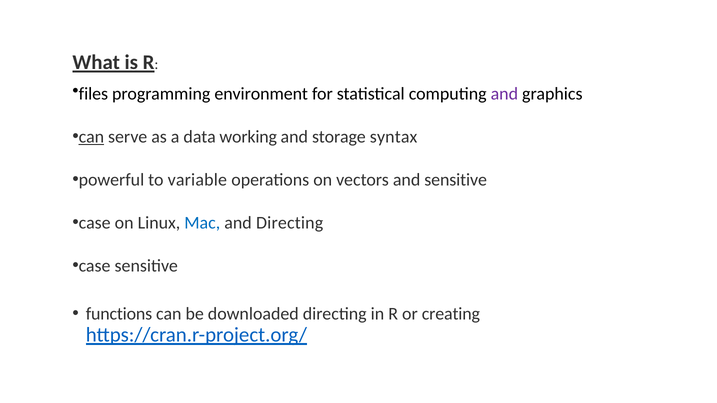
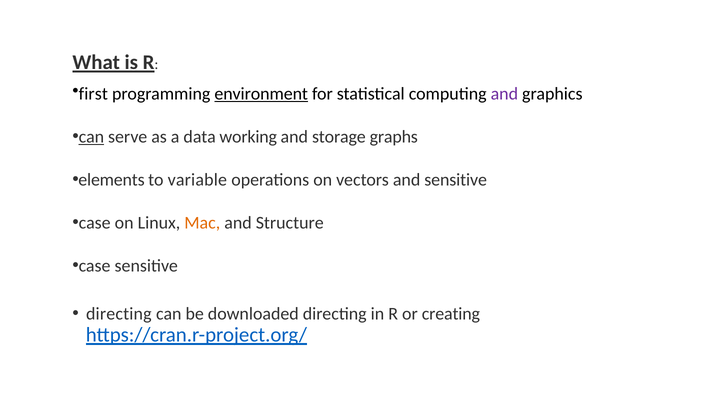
files: files -> first (93, 94)
environment underline: none -> present (261, 94)
syntax: syntax -> graphs (394, 137)
powerful: powerful -> elements (112, 180)
Mac colour: blue -> orange (202, 223)
and Directing: Directing -> Structure (290, 223)
functions: functions -> directing (119, 314)
